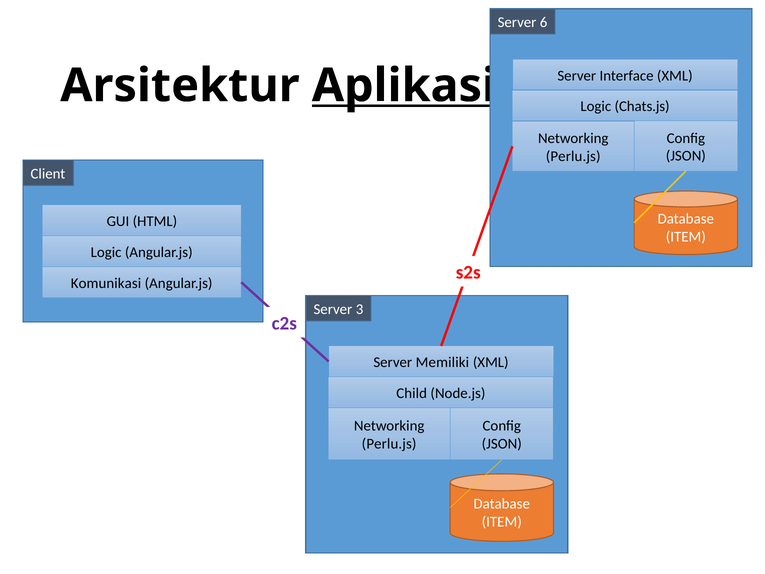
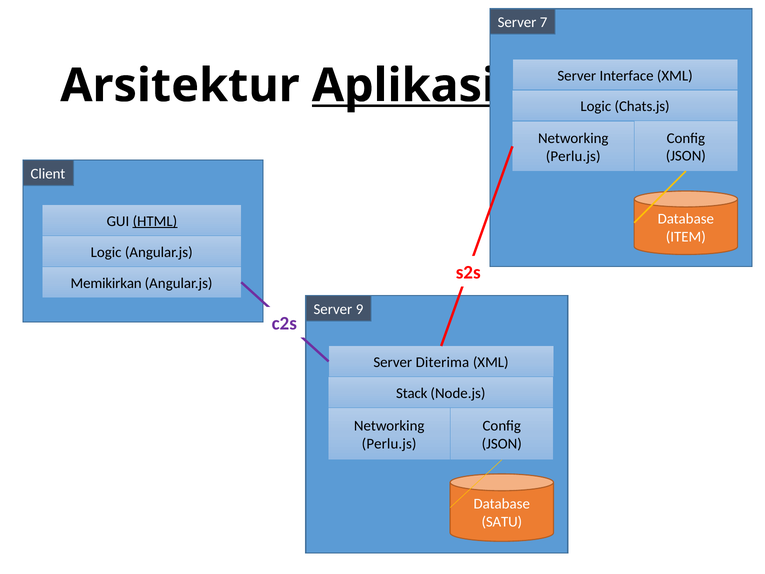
6: 6 -> 7 (544, 22)
HTML underline: none -> present (155, 221)
Komunikasi: Komunikasi -> Memikirkan (106, 283)
3: 3 -> 9 (360, 309)
Memiliki: Memiliki -> Diterima (442, 362)
Child: Child -> Stack (412, 393)
ITEM: ITEM -> SATU (502, 522)
